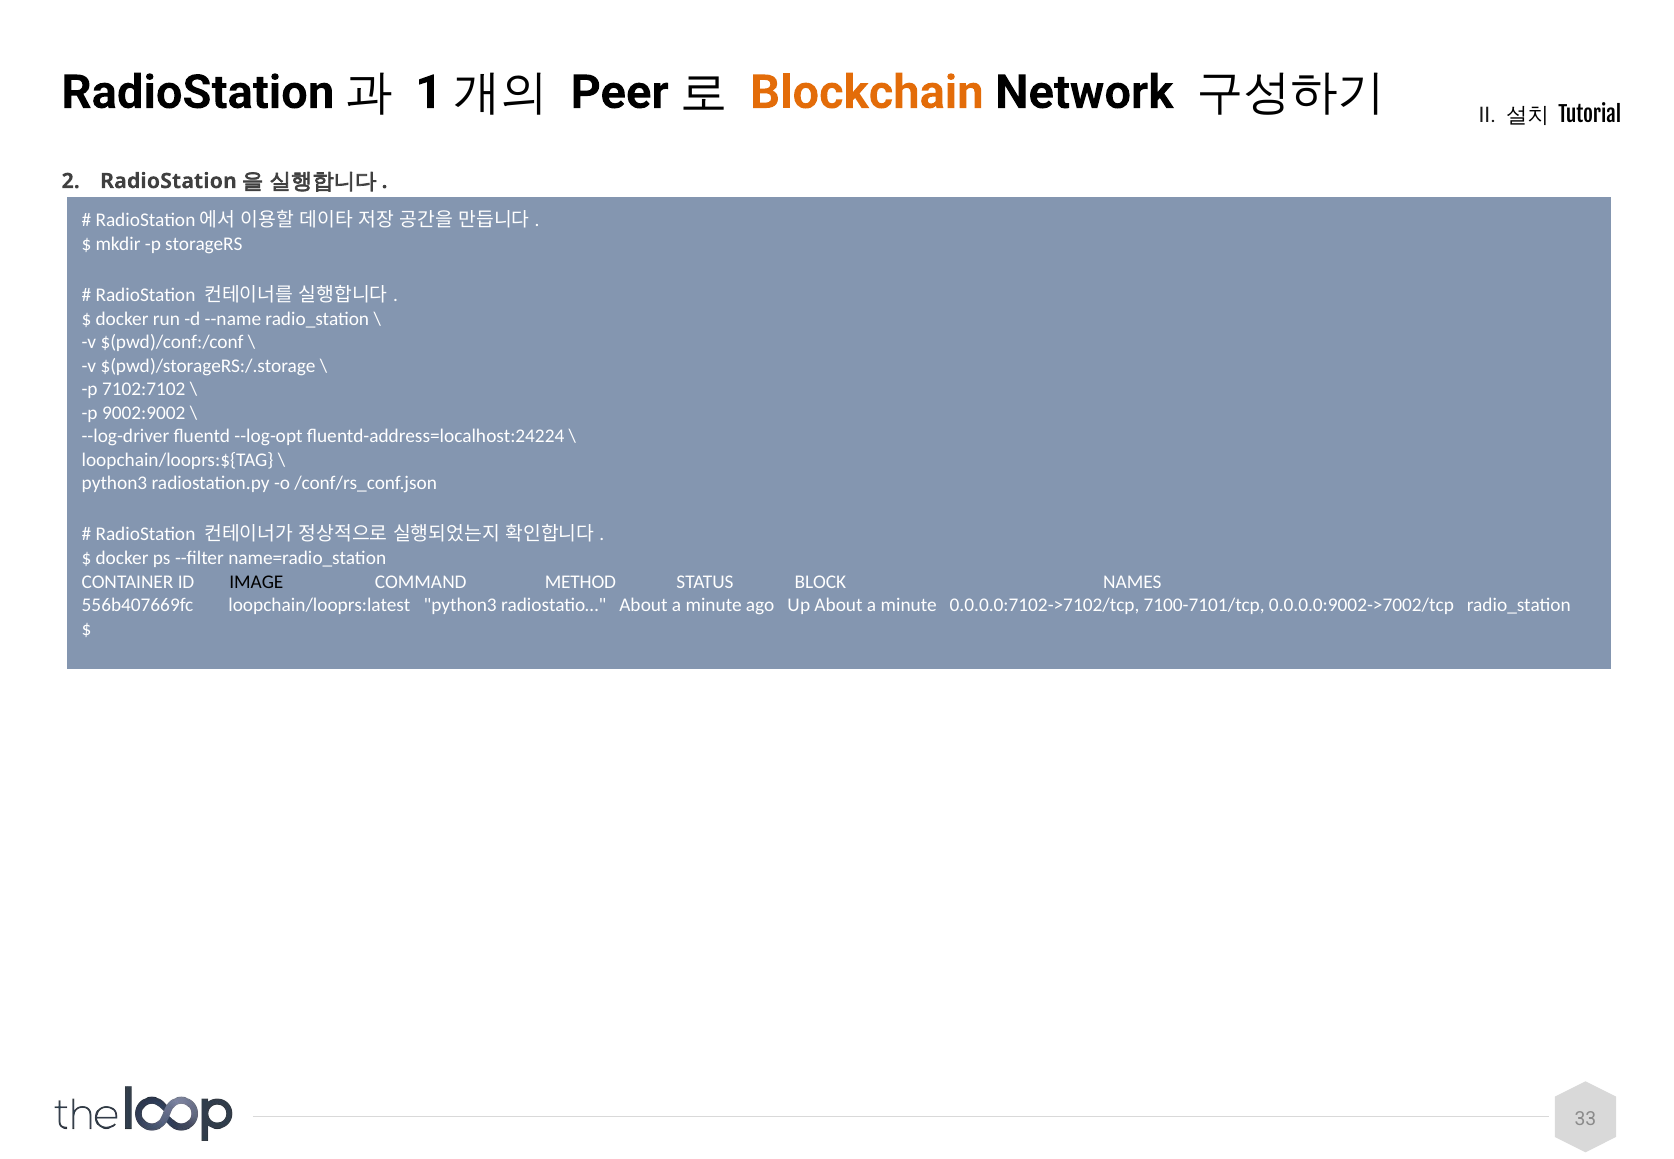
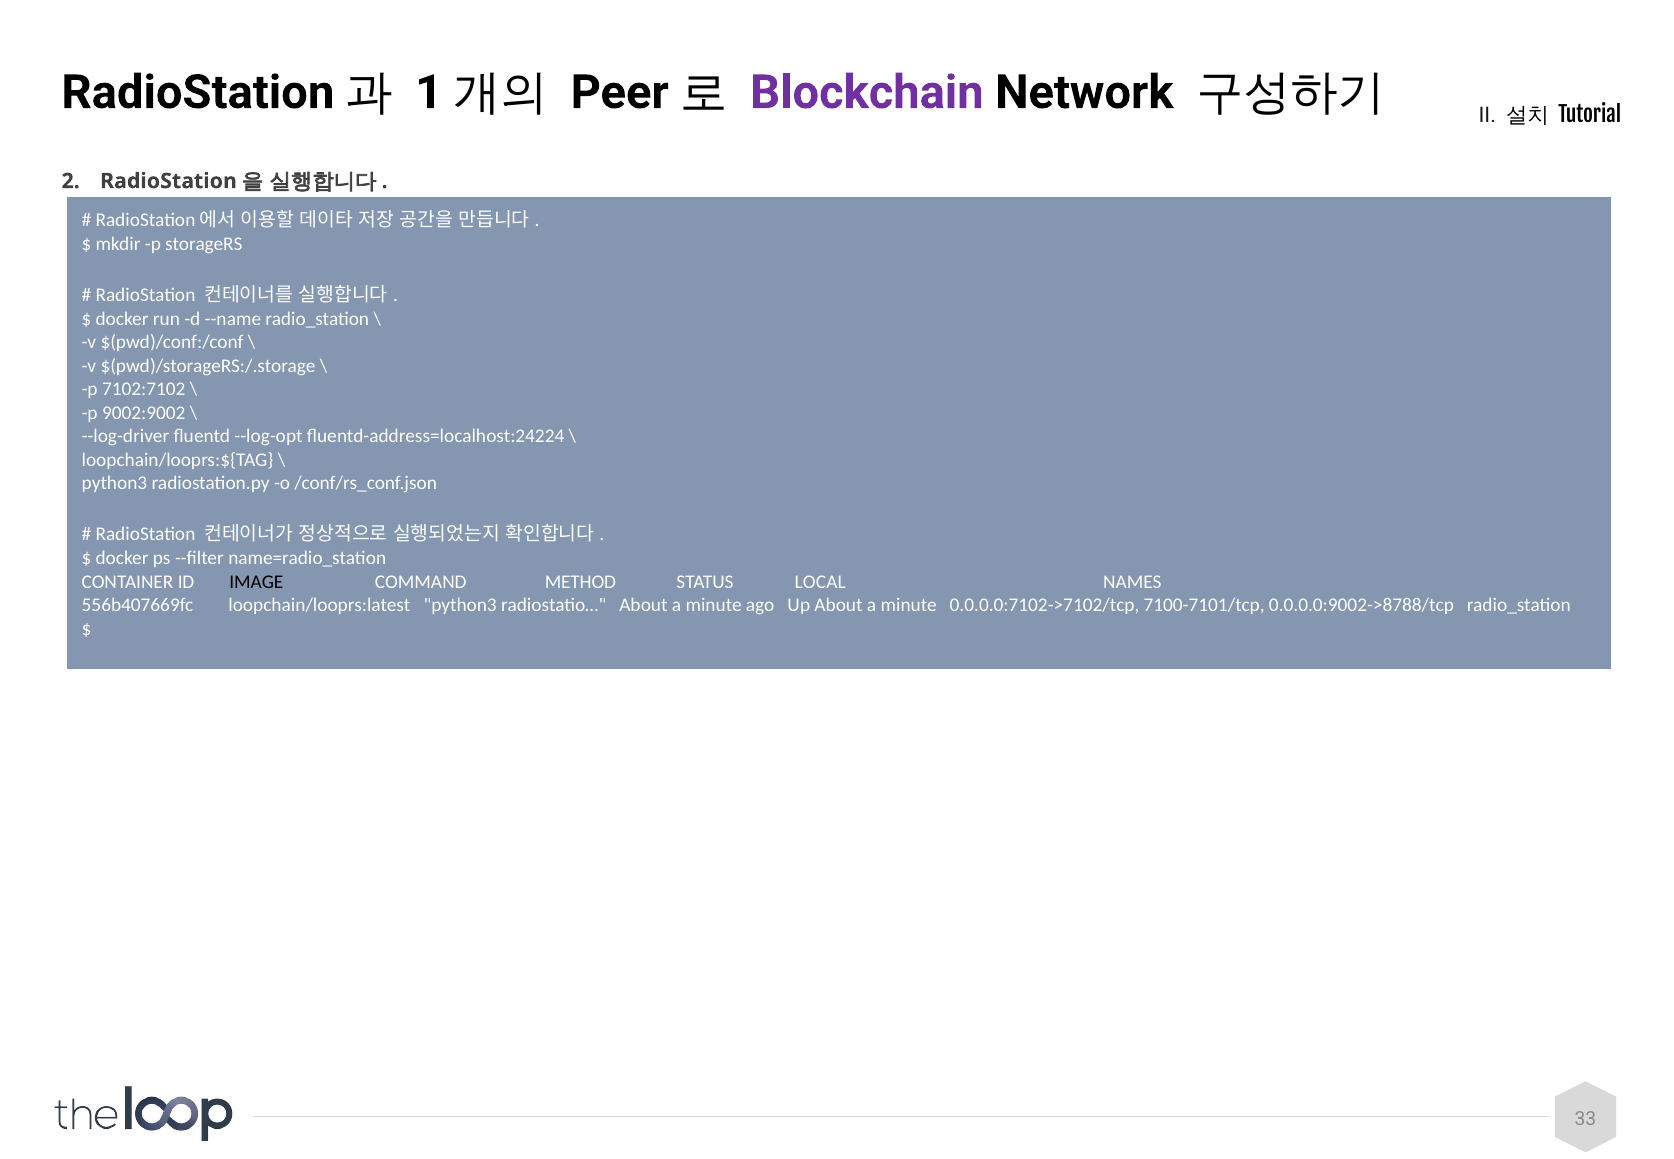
Blockchain colour: orange -> purple (867, 92)
BLOCK: BLOCK -> LOCAL (820, 582)
0.0.0.0:9002->7002/tcp: 0.0.0.0:9002->7002/tcp -> 0.0.0.0:9002->8788/tcp (1361, 605)
